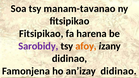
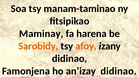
manam-tavanao: manam-tavanao -> manam-taminao (80, 9)
Fitsipikao: Fitsipikao -> Maminay (41, 34)
Sarobidy colour: purple -> orange (38, 46)
